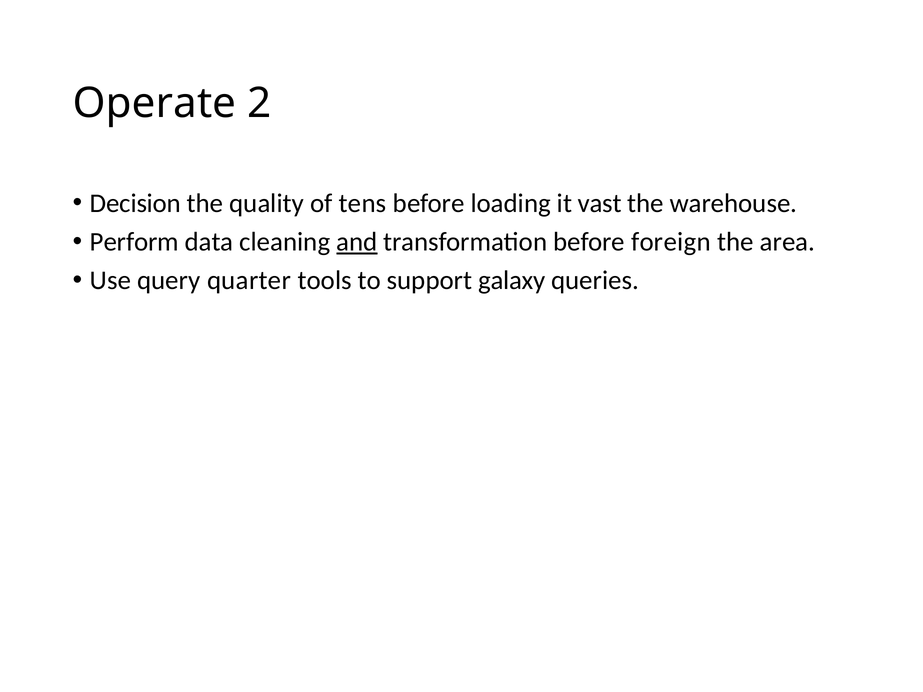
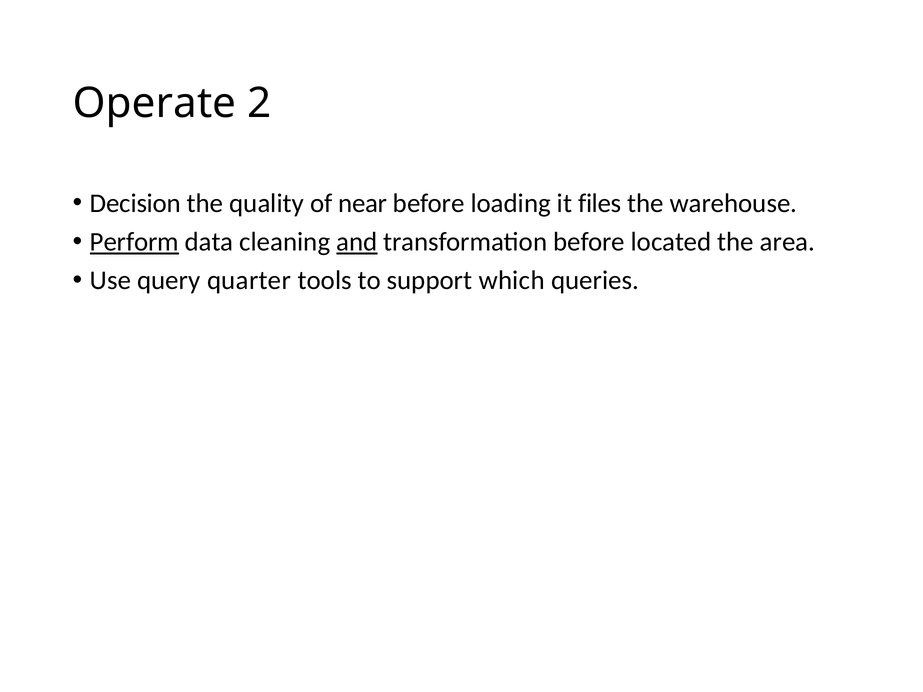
tens: tens -> near (363, 203)
vast: vast -> files (600, 203)
Perform underline: none -> present (134, 242)
foreign: foreign -> located (671, 242)
galaxy: galaxy -> which (512, 281)
